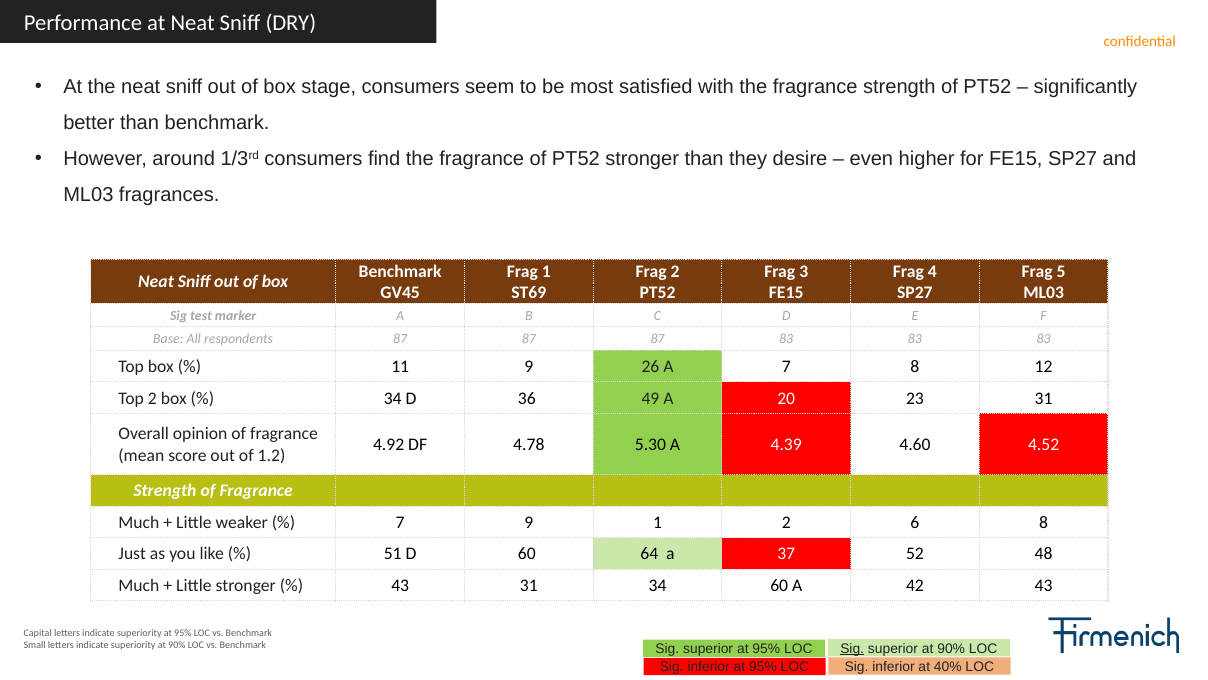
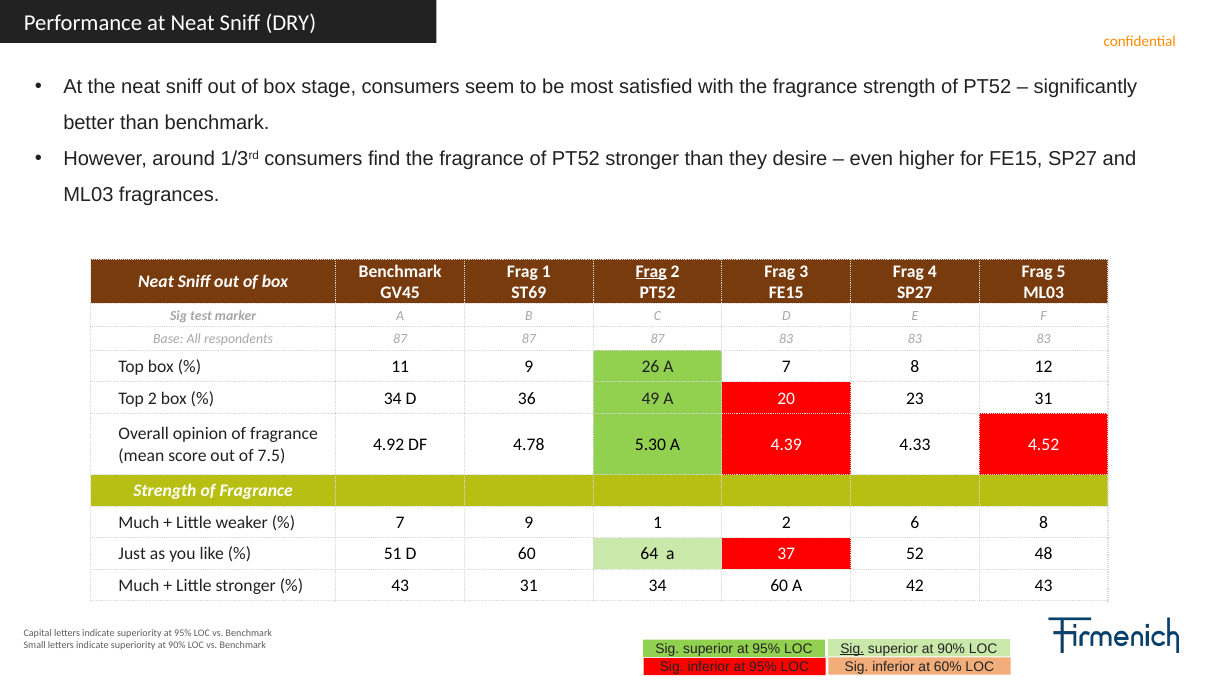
Frag underline: none -> present (651, 271)
4.60: 4.60 -> 4.33 (915, 444)
1.2: 1.2 -> 7.5 (272, 455)
40%: 40% -> 60% (948, 666)
